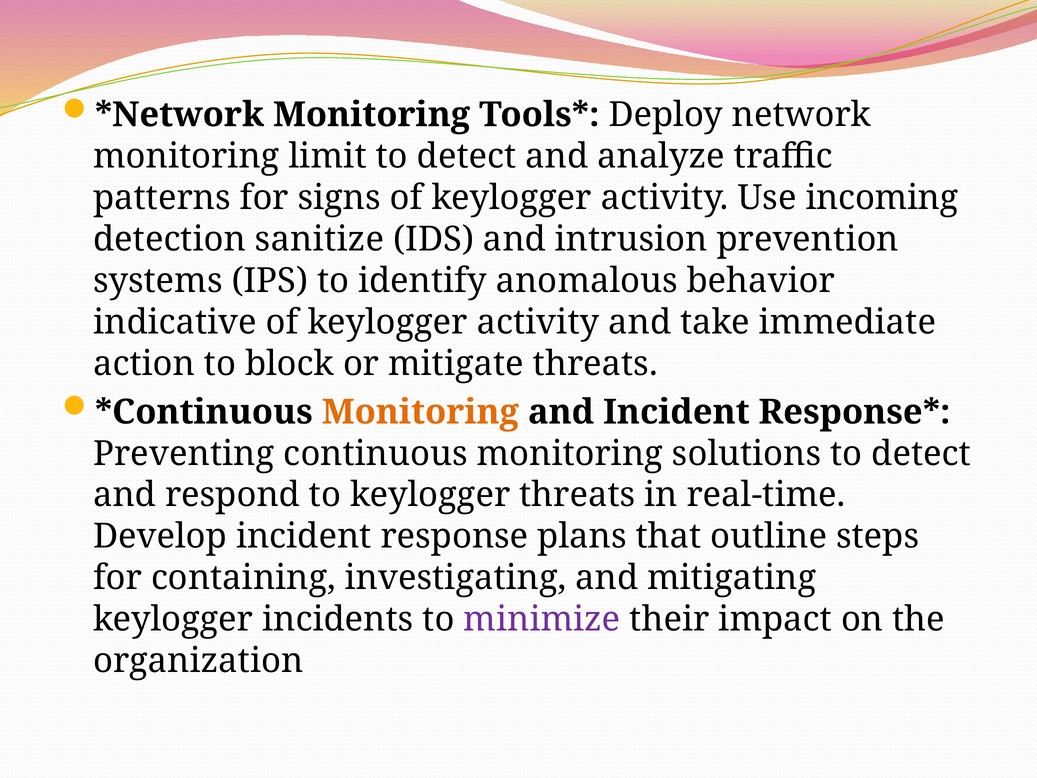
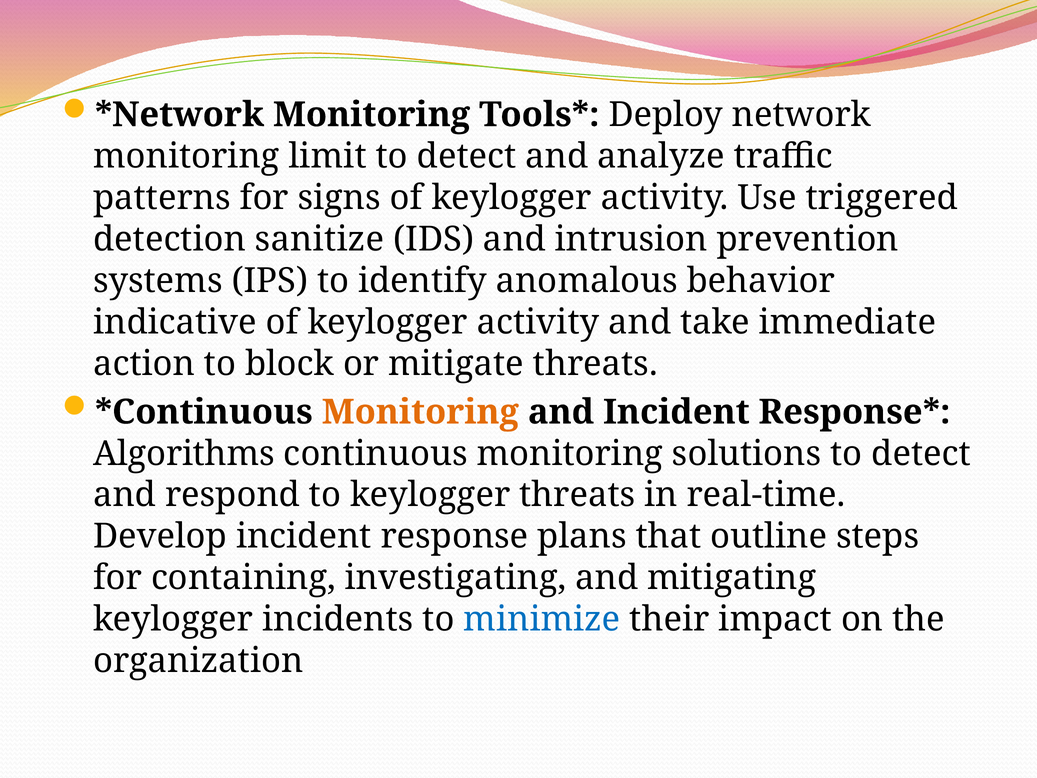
incoming: incoming -> triggered (882, 198)
Preventing: Preventing -> Algorithms (184, 453)
minimize colour: purple -> blue (542, 619)
